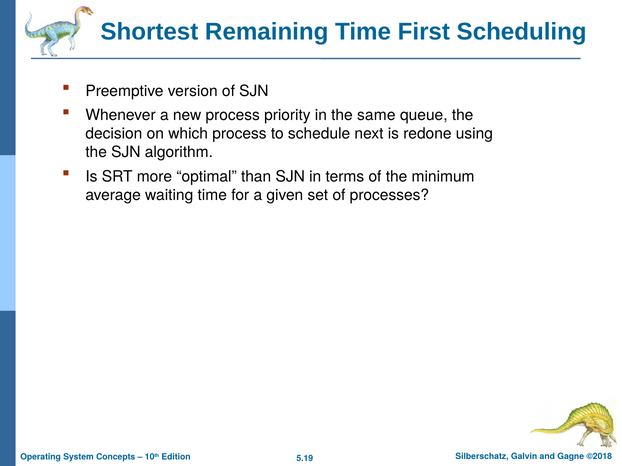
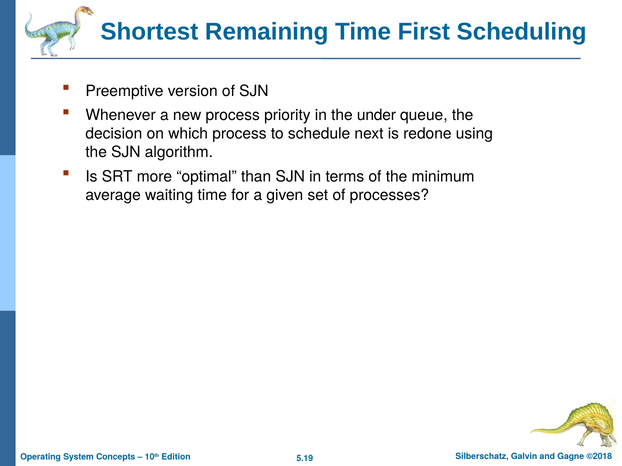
same: same -> under (376, 115)
